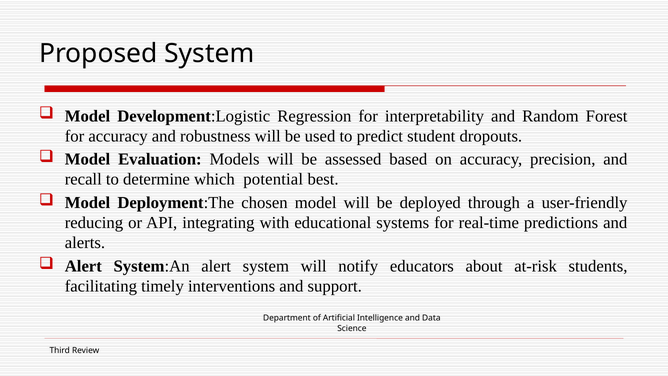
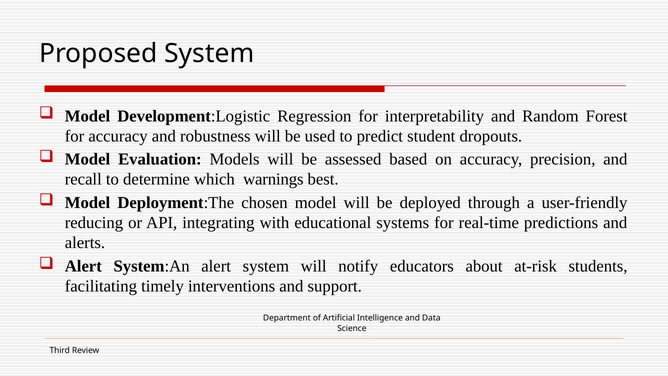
potential: potential -> warnings (273, 179)
